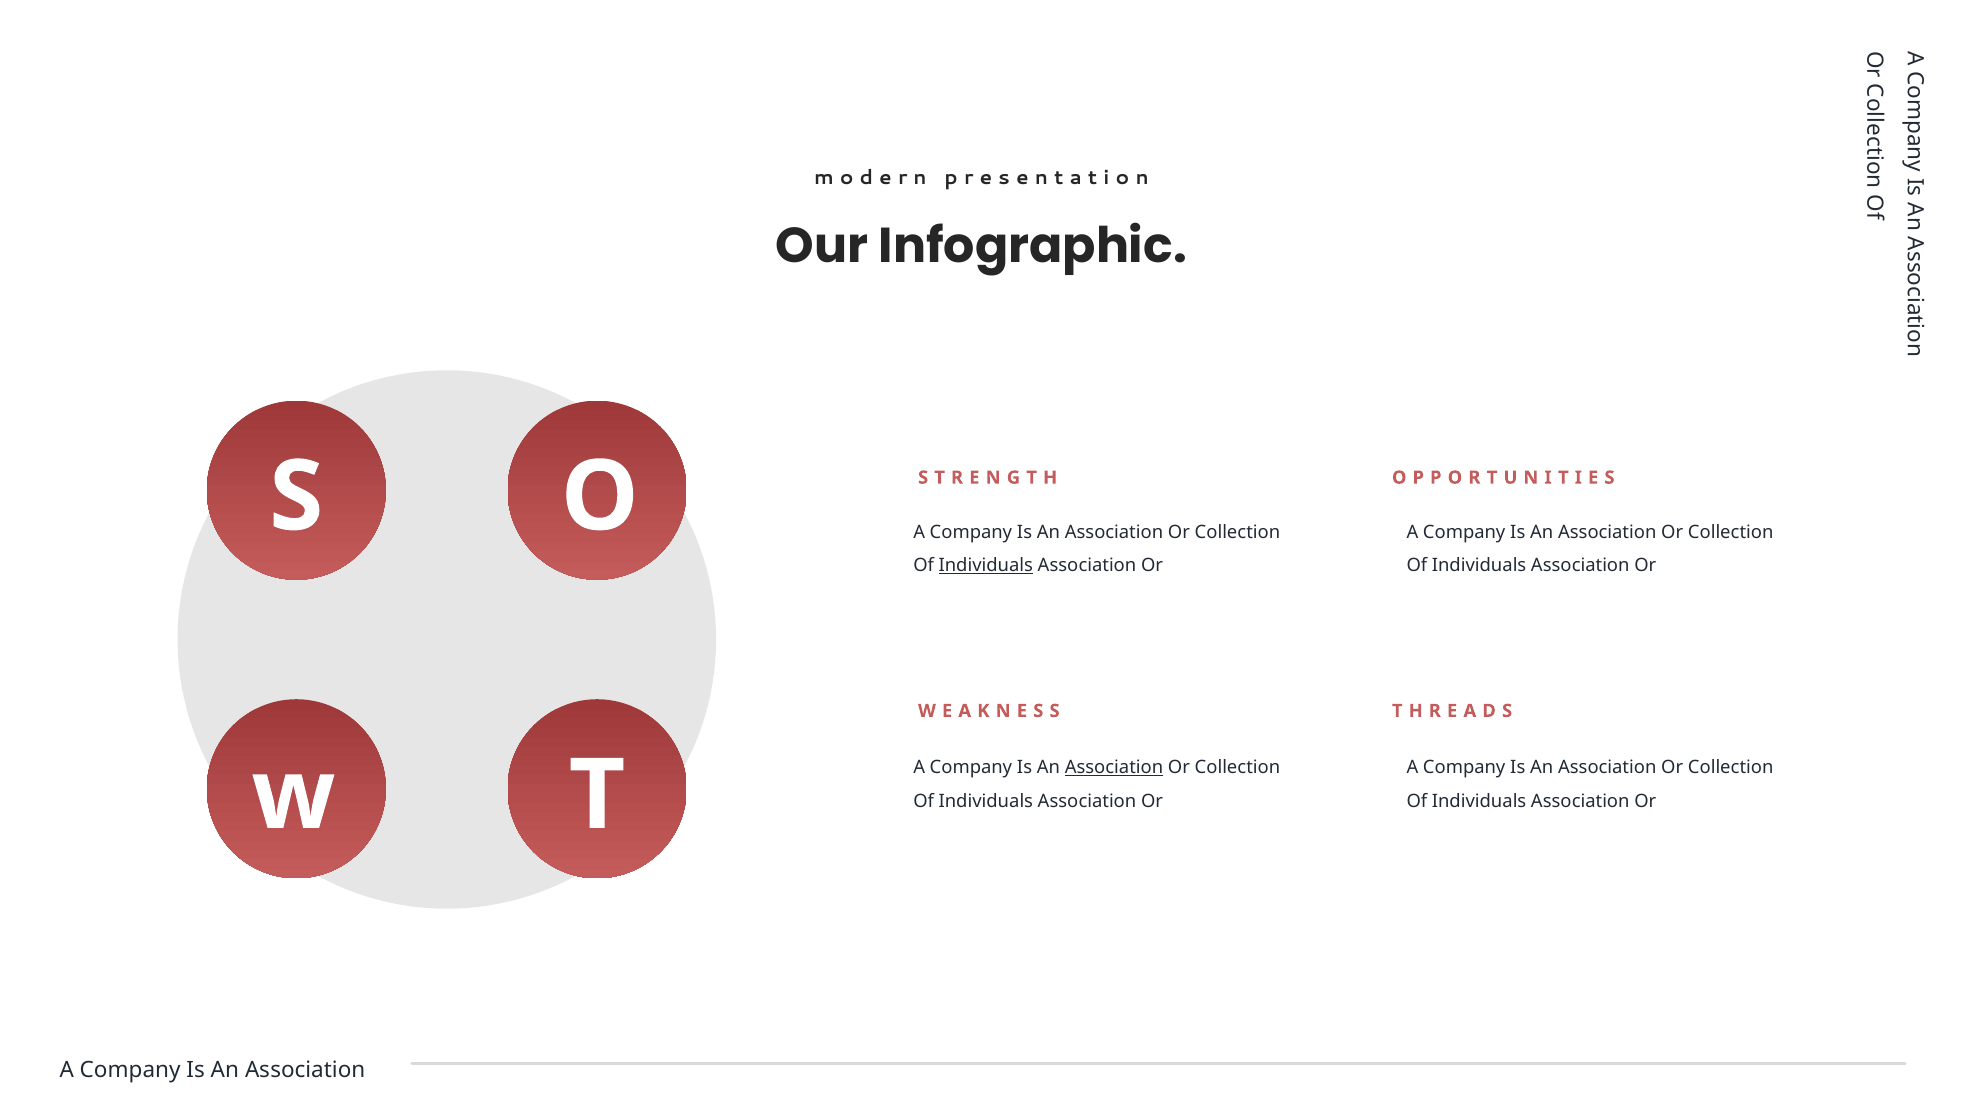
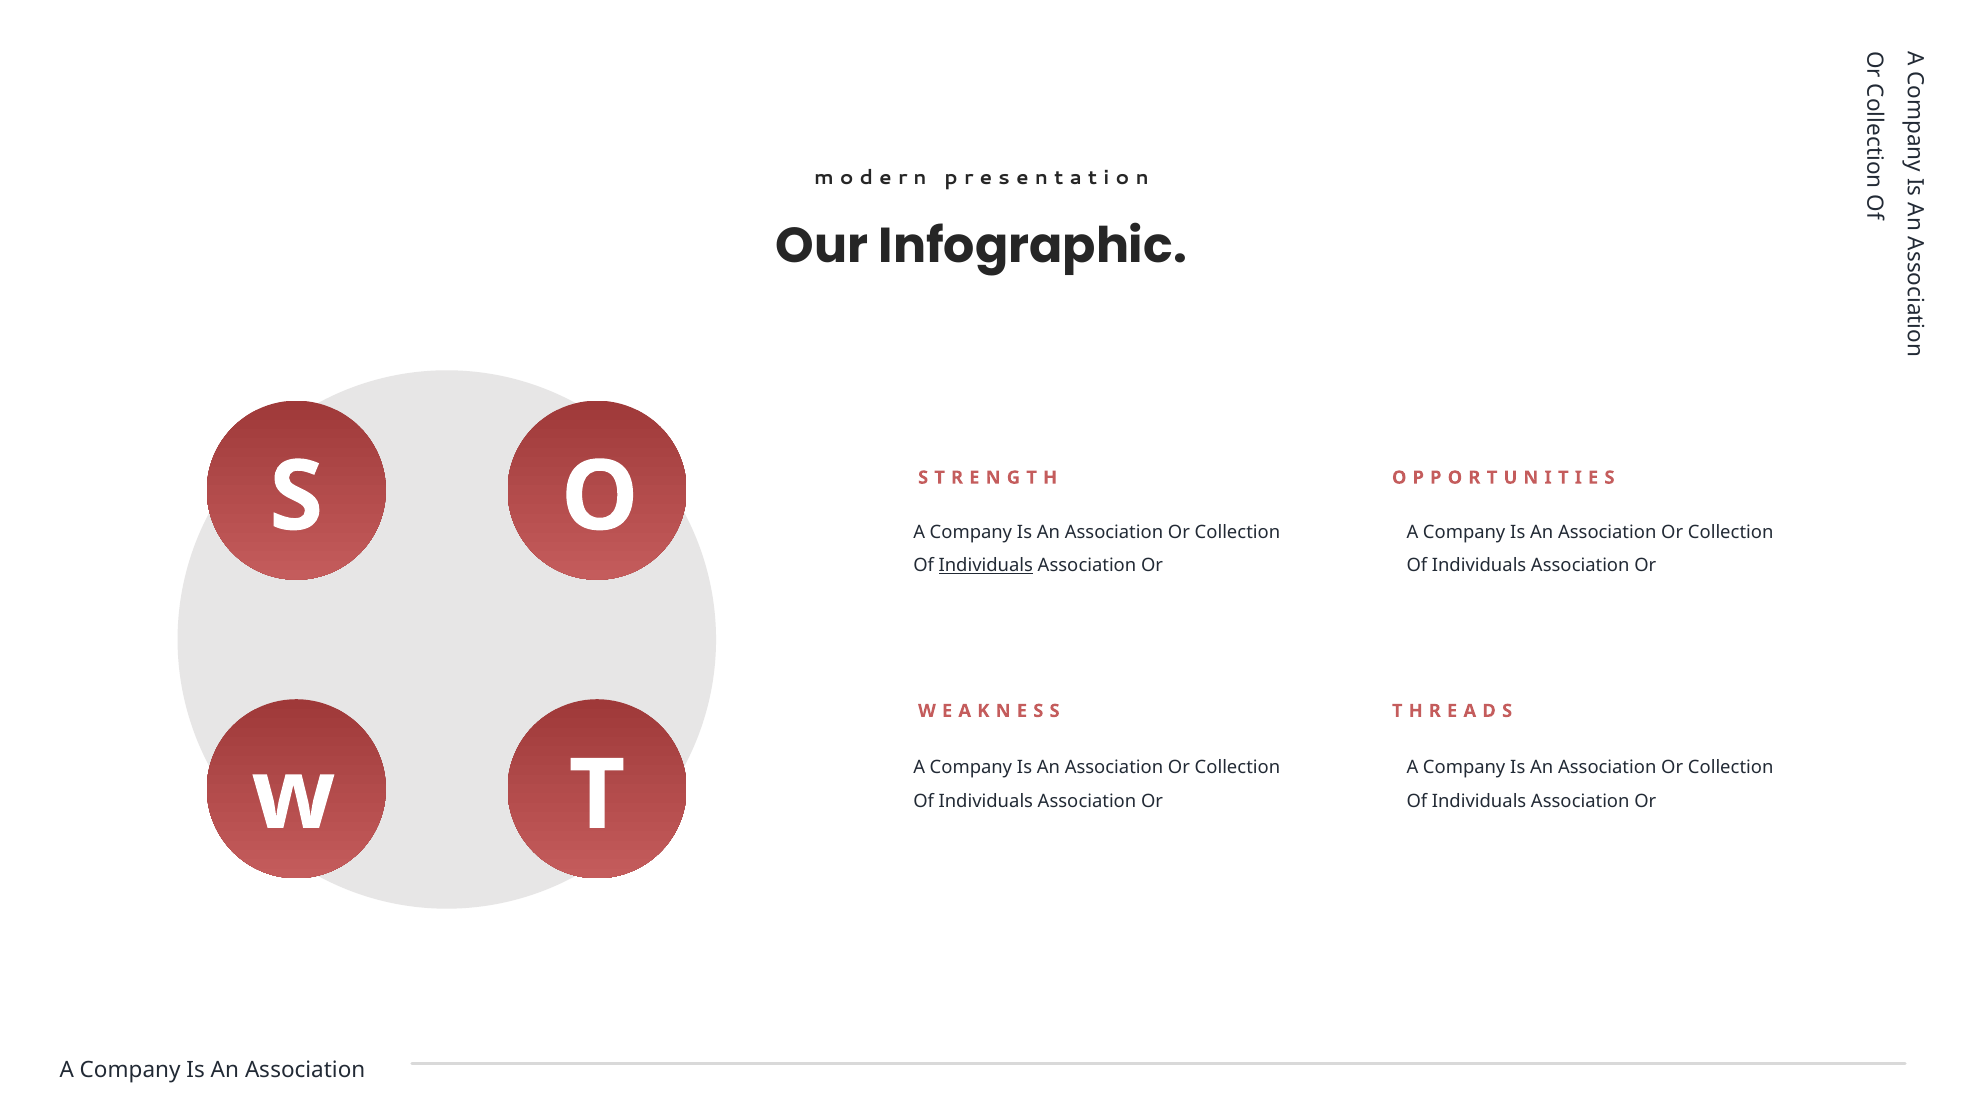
Association underline: present -> none (1114, 768)
